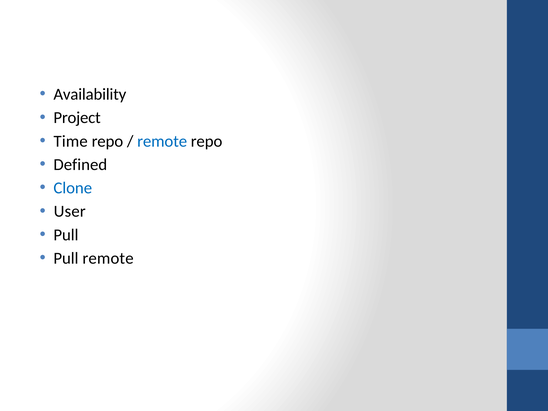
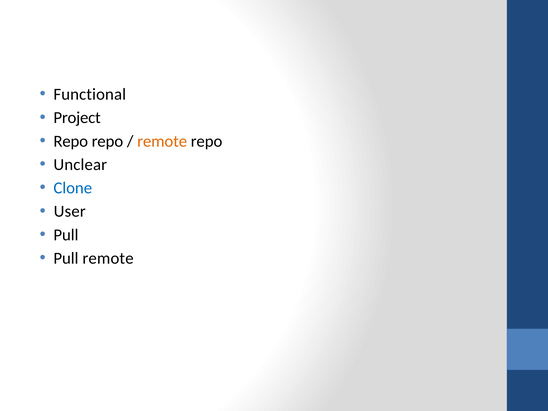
Availability: Availability -> Functional (90, 94)
Time: Time -> Repo (71, 141)
remote colour: blue -> orange (162, 141)
Defined: Defined -> Unclear (80, 165)
